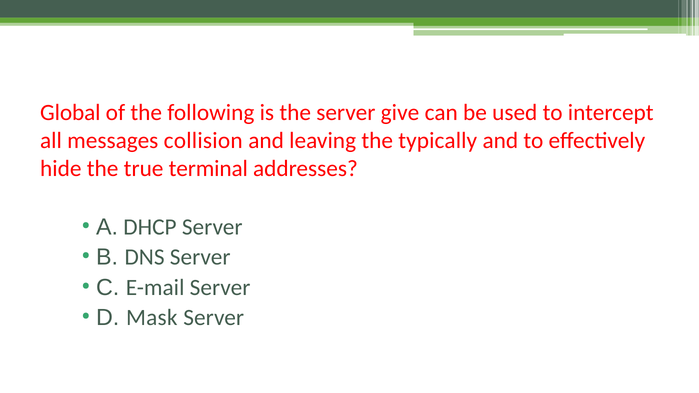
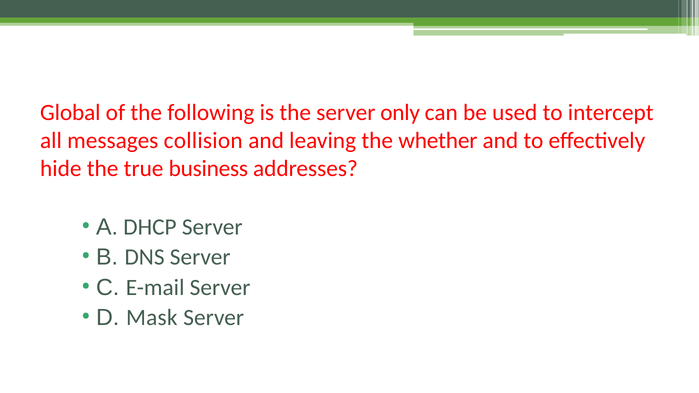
give: give -> only (400, 113)
typically: typically -> whether (438, 141)
terminal: terminal -> business (208, 169)
